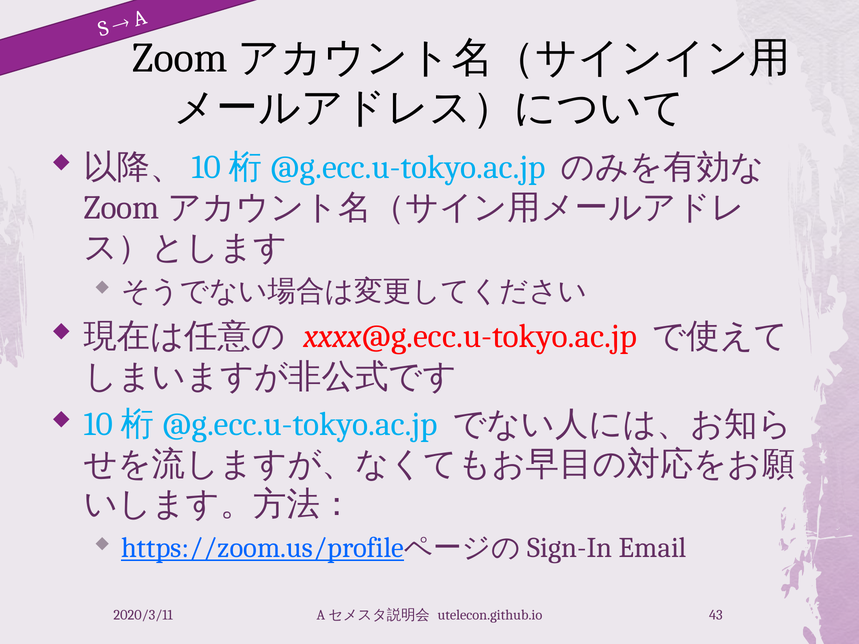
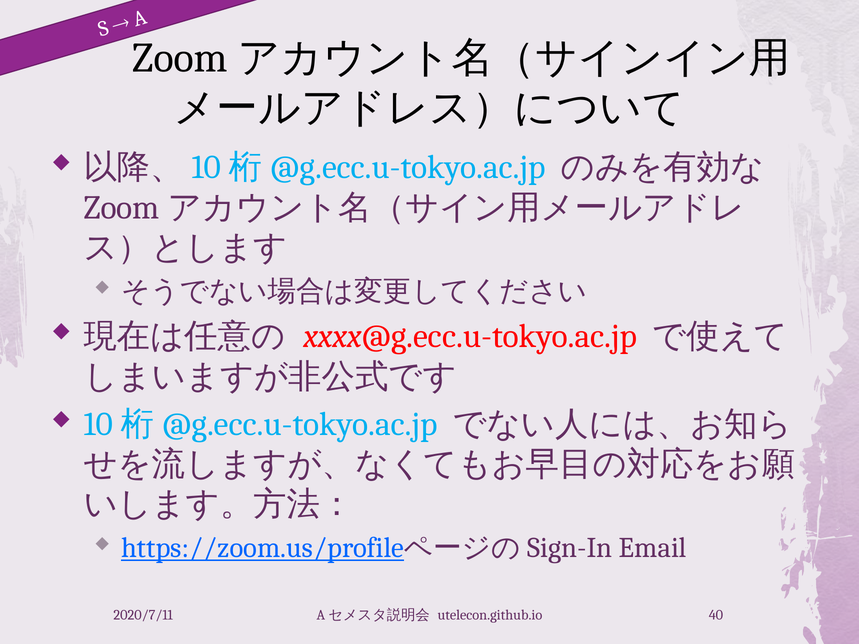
2020/3/11: 2020/3/11 -> 2020/7/11 (143, 615)
43: 43 -> 40 (716, 615)
